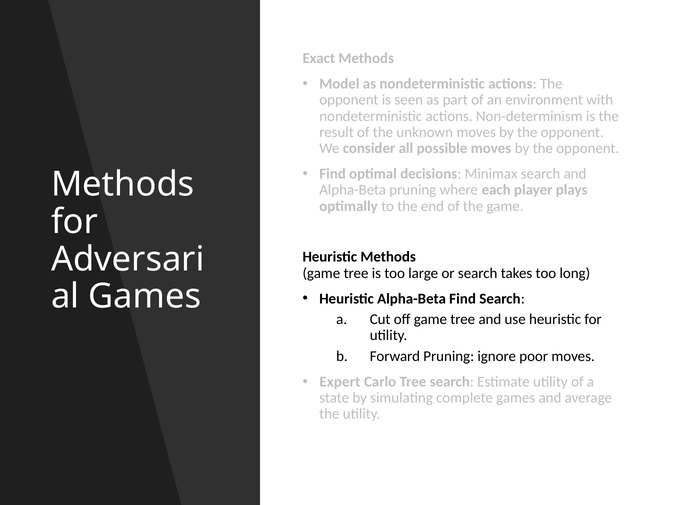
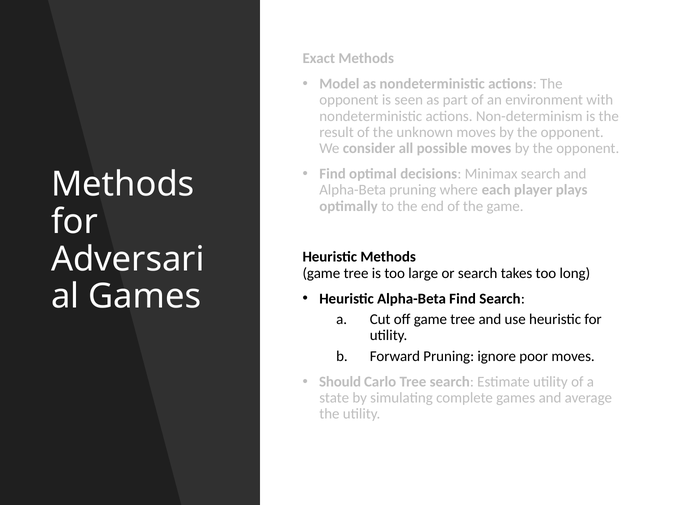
Expert: Expert -> Should (340, 382)
